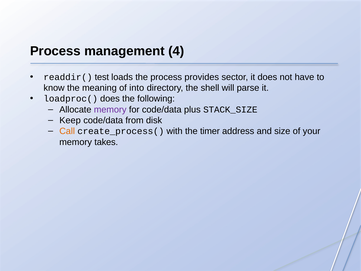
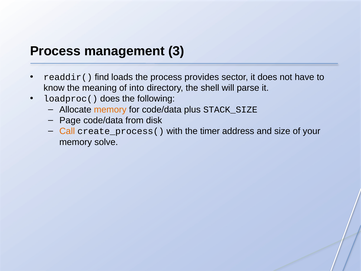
4: 4 -> 3 (176, 51)
test: test -> find (102, 77)
memory colour: purple -> orange (110, 109)
Keep: Keep -> Page (70, 120)
takes: takes -> solve (106, 142)
